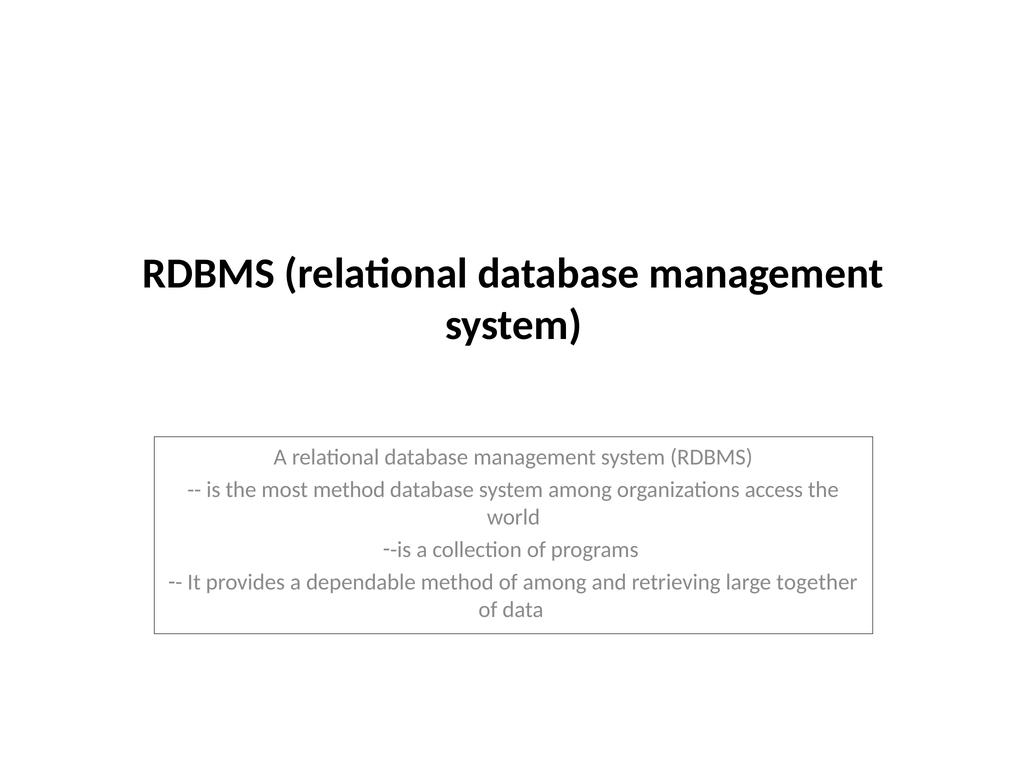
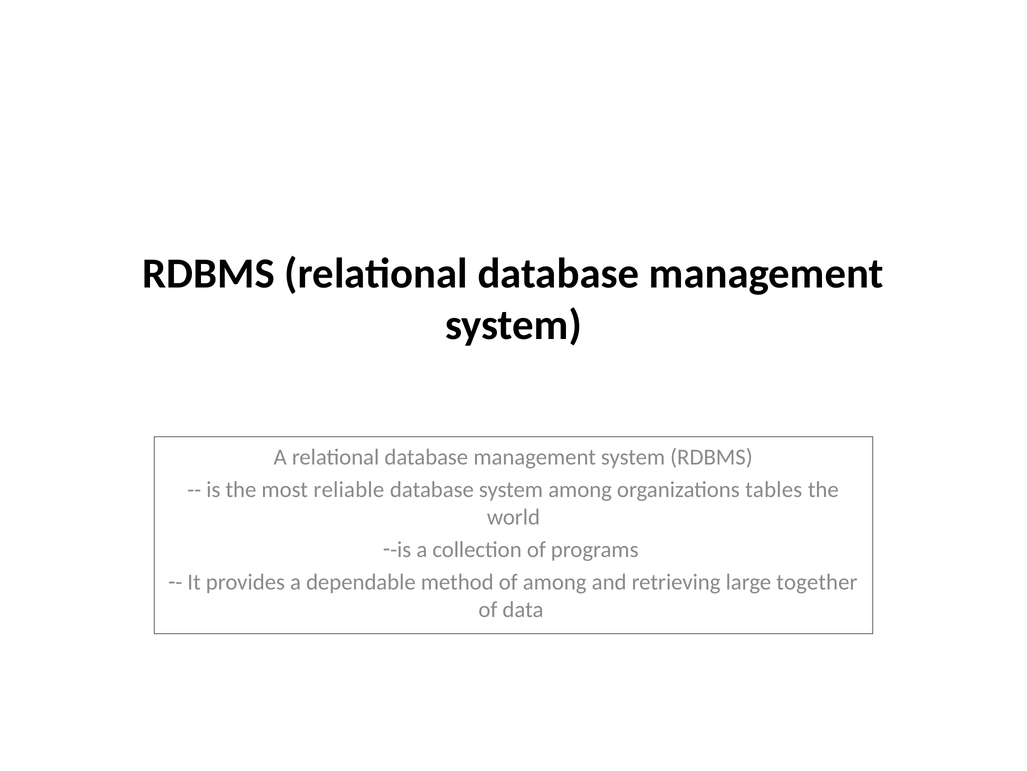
most method: method -> reliable (349, 489)
access: access -> tables (774, 489)
